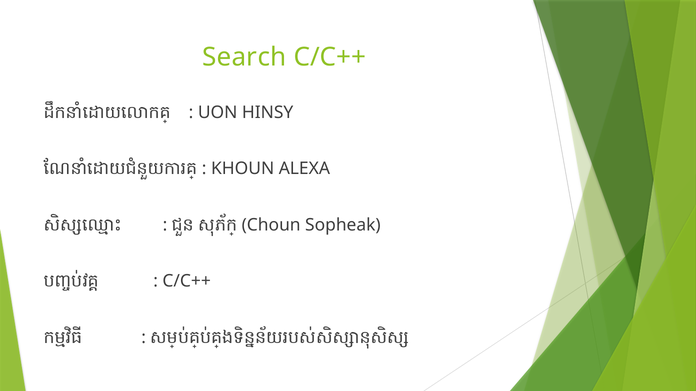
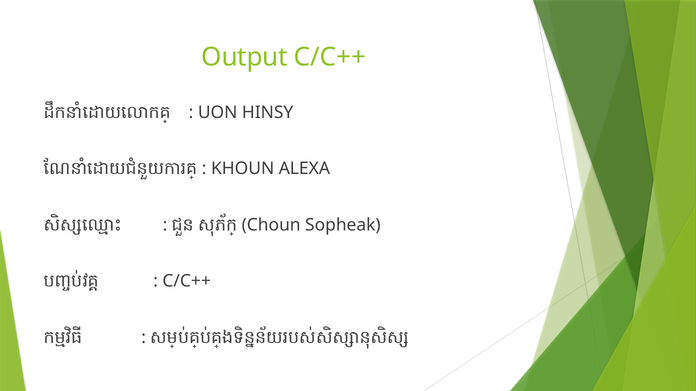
Search: Search -> Output (244, 57)
